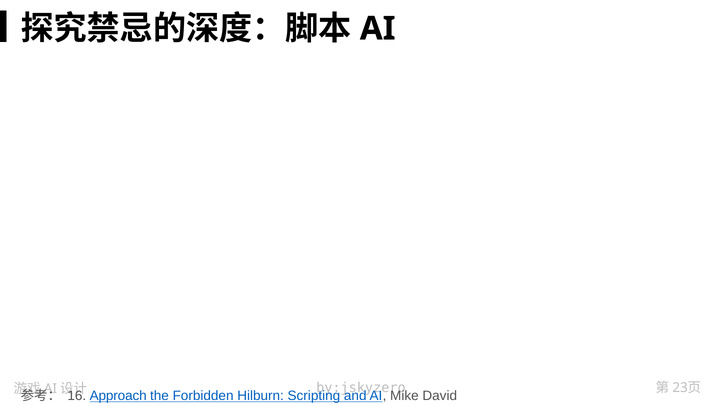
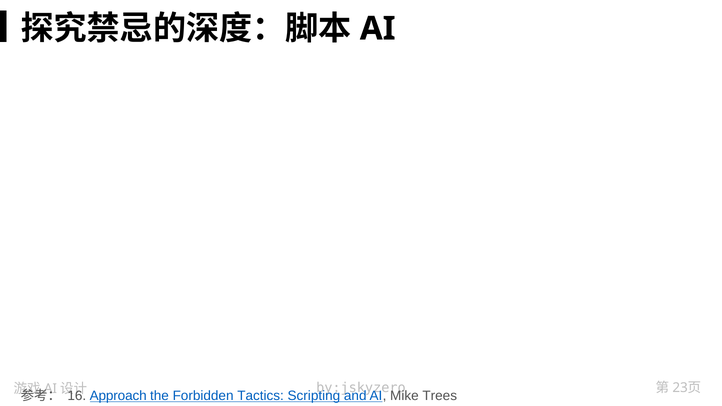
Hilburn: Hilburn -> Tactics (261, 396)
David: David -> Trees (440, 396)
